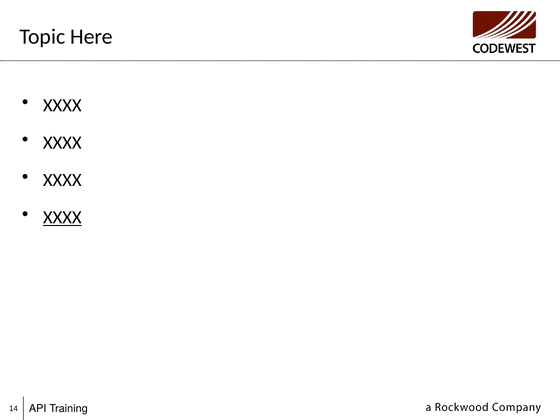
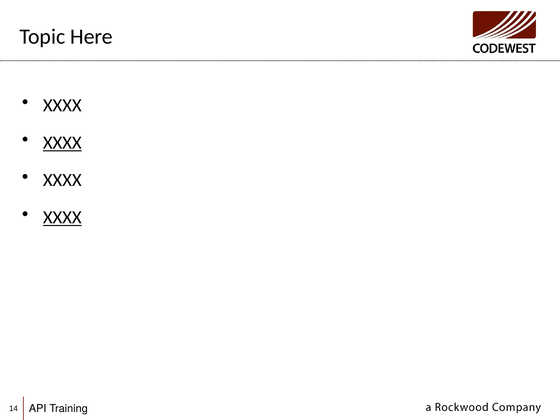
XXXX underline: none -> present (62, 143)
